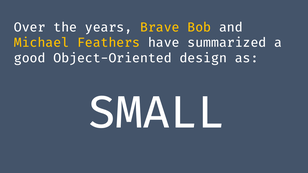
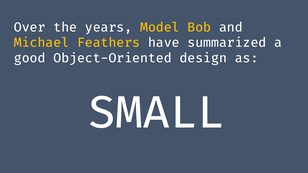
Brave: Brave -> Model (160, 27)
